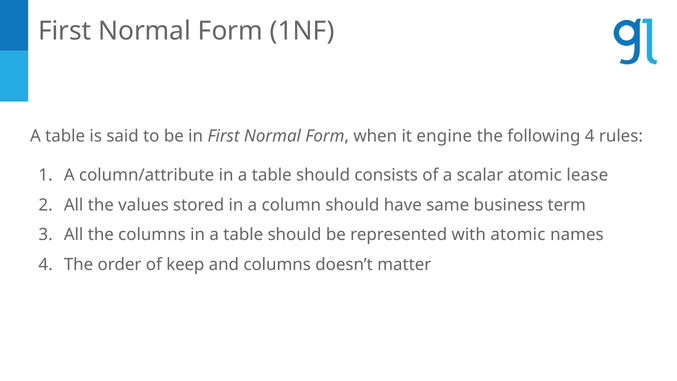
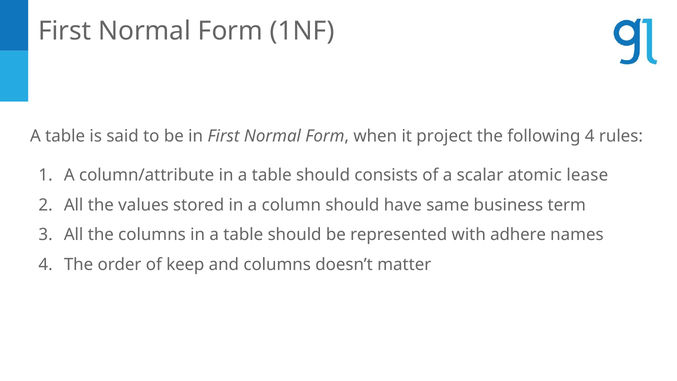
engine: engine -> project (444, 136)
with atomic: atomic -> adhere (518, 235)
